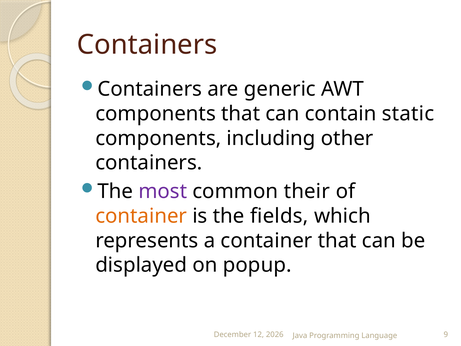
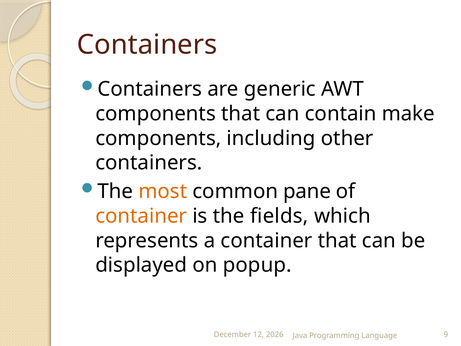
static: static -> make (408, 114)
most colour: purple -> orange (163, 191)
their: their -> pane (307, 191)
